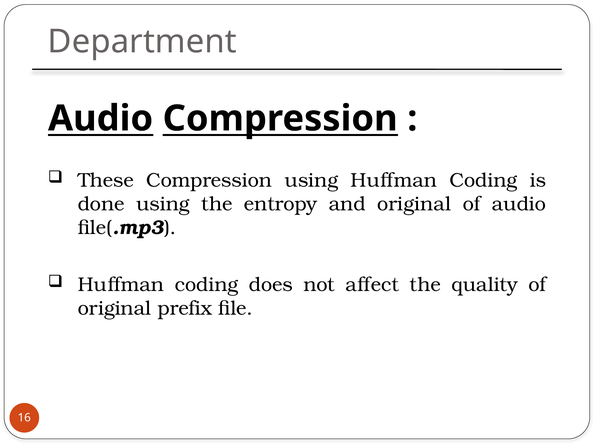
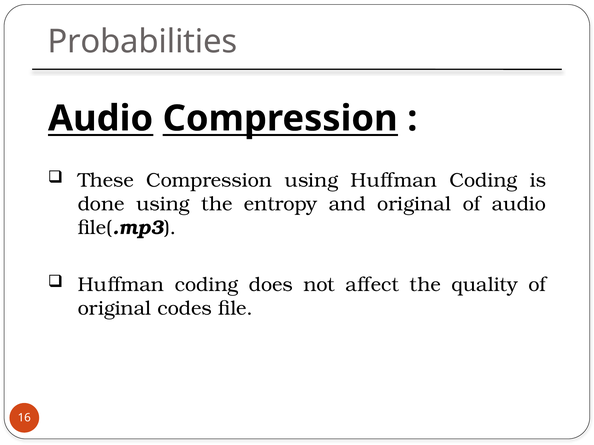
Department: Department -> Probabilities (142, 42)
prefix: prefix -> codes (185, 309)
